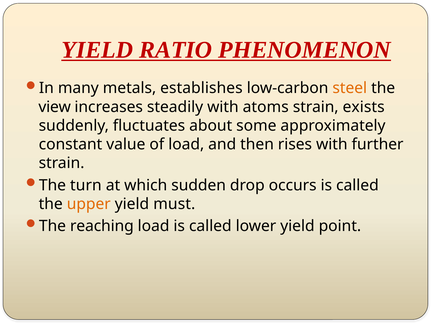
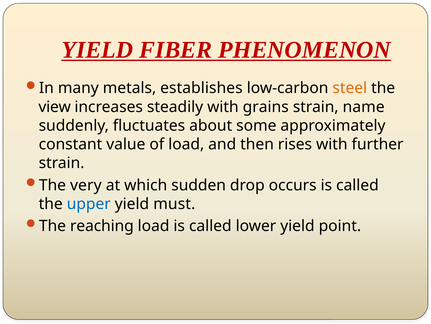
RATIO: RATIO -> FIBER (176, 50)
atoms: atoms -> grains (266, 107)
exists: exists -> name (364, 107)
turn: turn -> very (86, 185)
upper colour: orange -> blue (89, 203)
